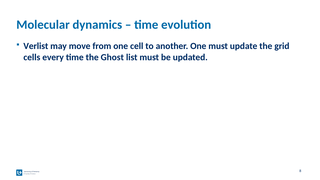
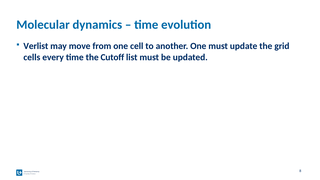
Ghost: Ghost -> Cutoff (112, 57)
